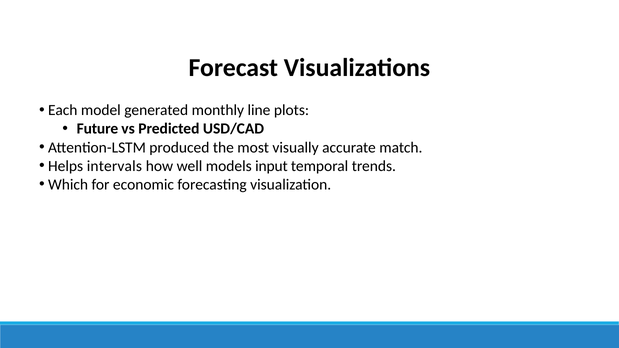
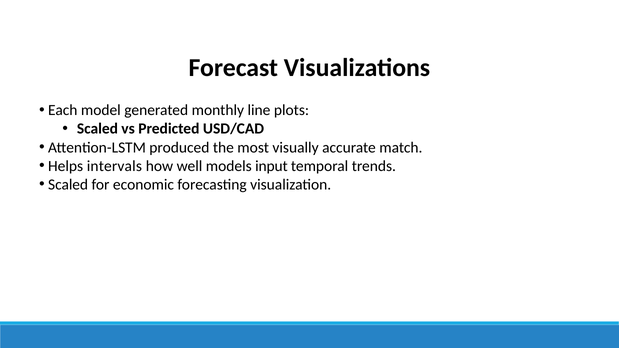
Future: Future -> Scaled (97, 129)
Which: Which -> Scaled (68, 185)
